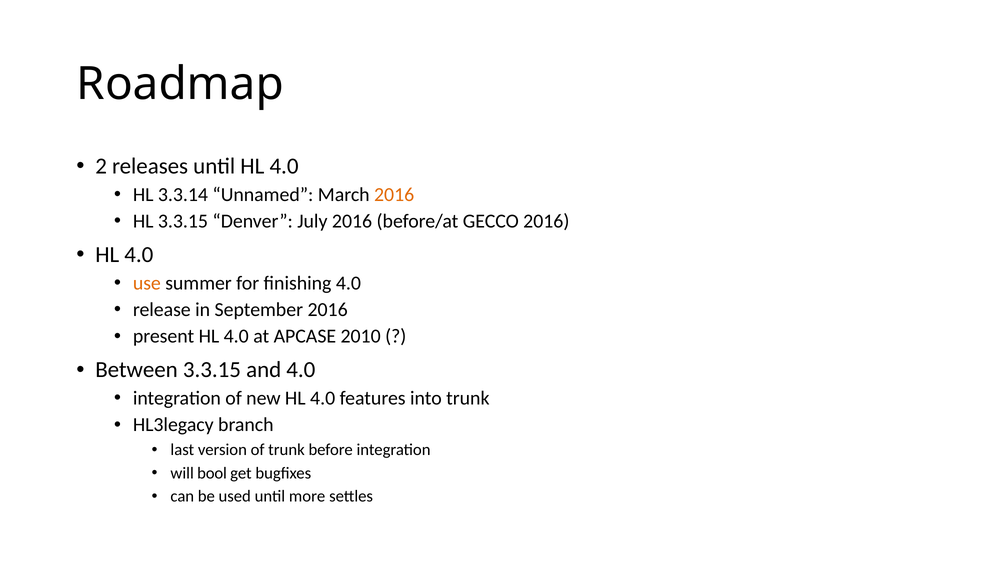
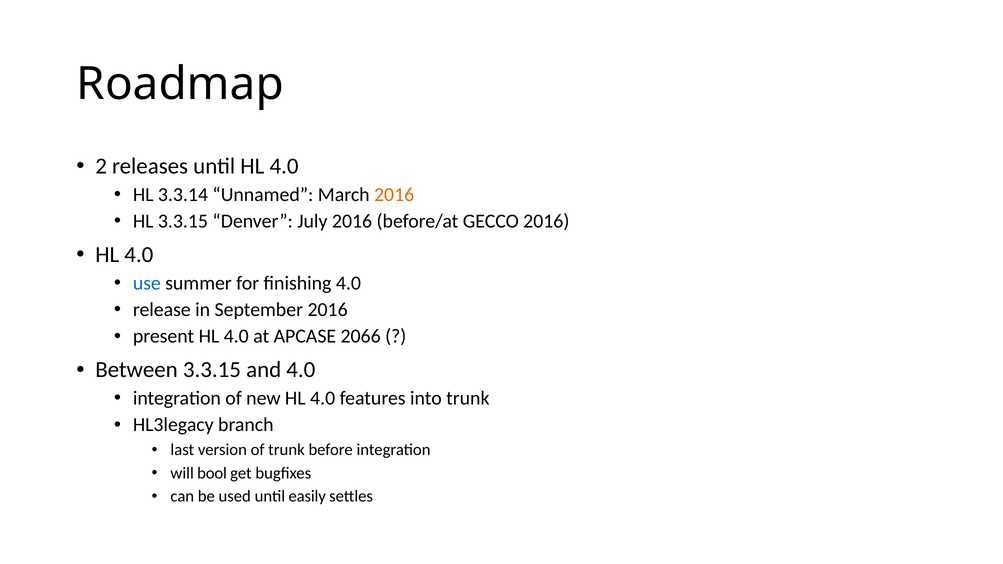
use colour: orange -> blue (147, 283)
2010: 2010 -> 2066 (361, 336)
more: more -> easily (307, 497)
